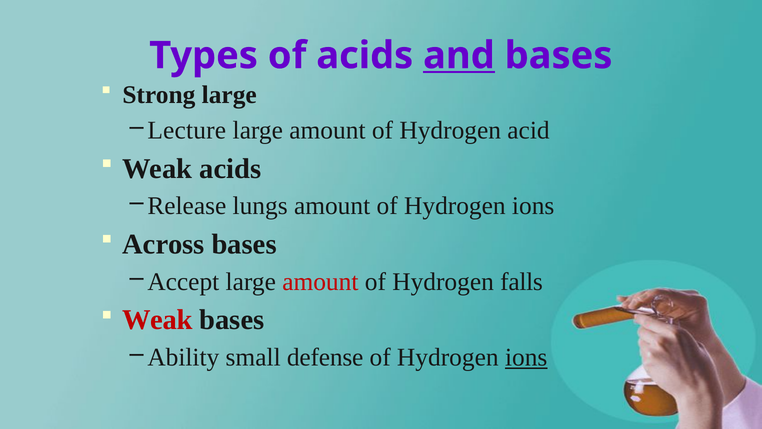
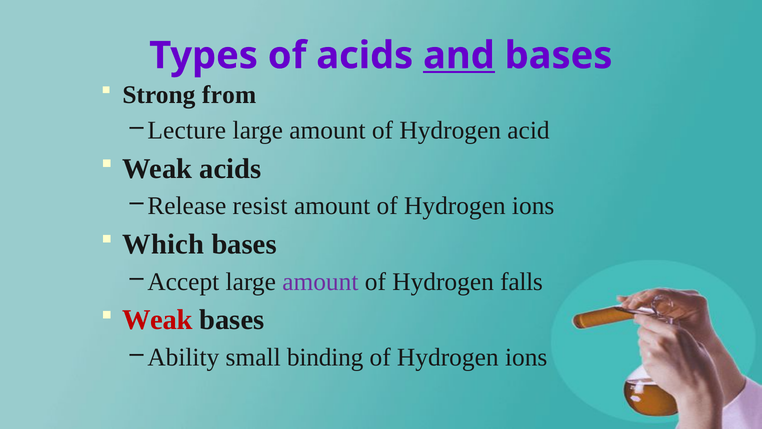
Strong large: large -> from (229, 95)
lungs: lungs -> resist (260, 206)
Across: Across -> Which (163, 244)
amount colour: red -> purple (320, 281)
defense: defense -> binding (325, 357)
ions underline: present -> none (526, 357)
